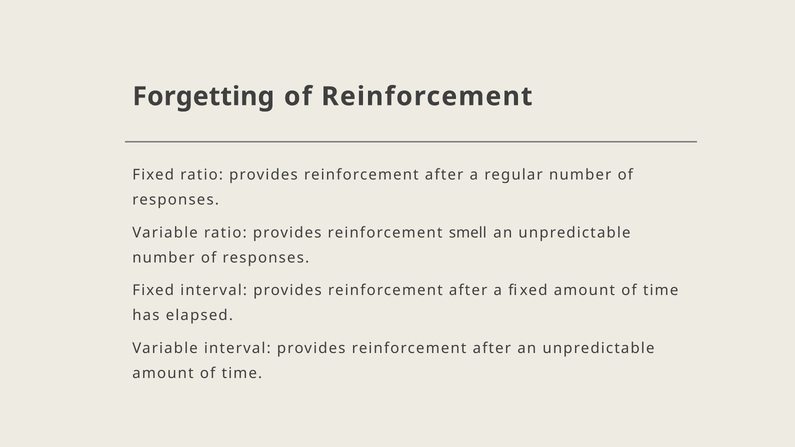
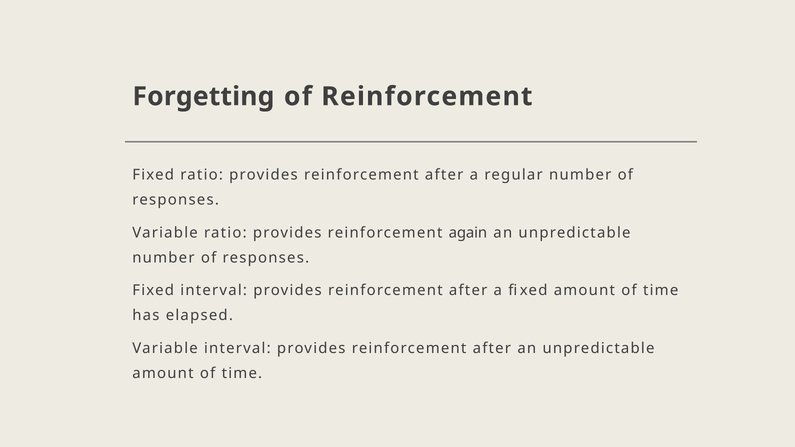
smell: smell -> again (468, 233)
